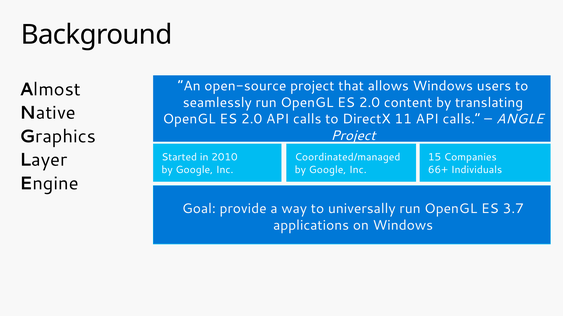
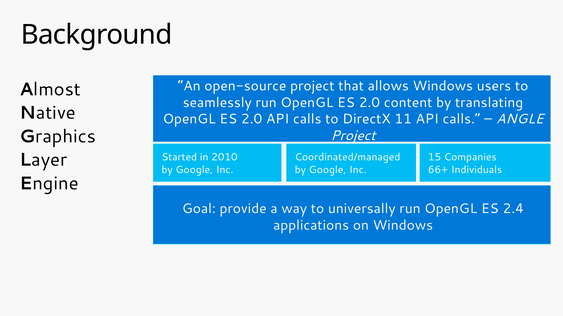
3.7: 3.7 -> 2.4 (513, 209)
